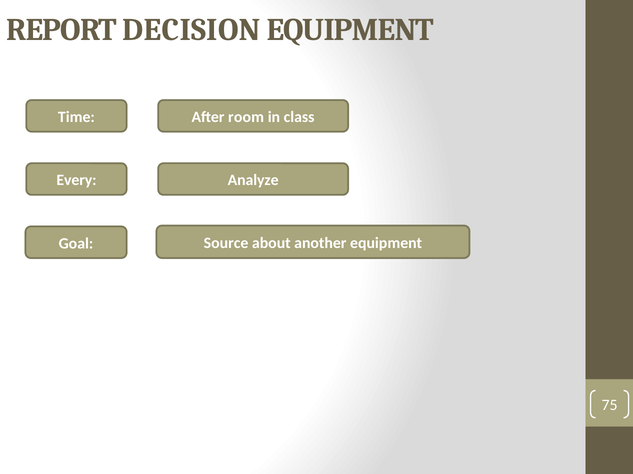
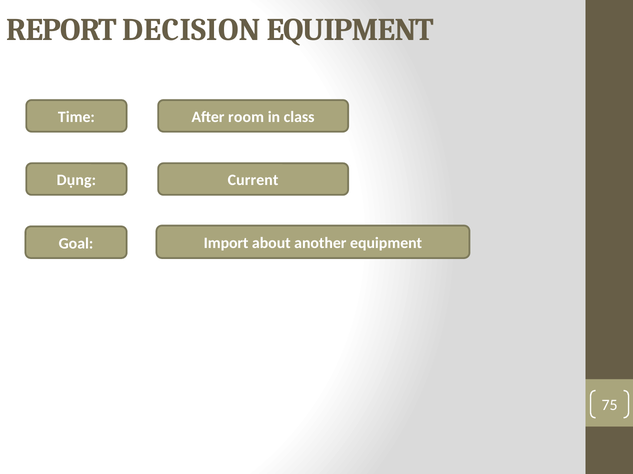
Every: Every -> Dụng (76, 180)
Analyze: Analyze -> Current (253, 180)
Source: Source -> Import (226, 243)
